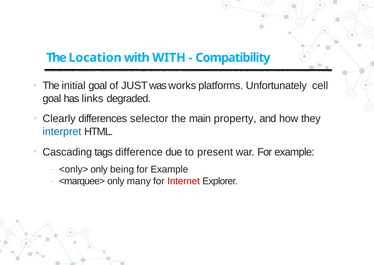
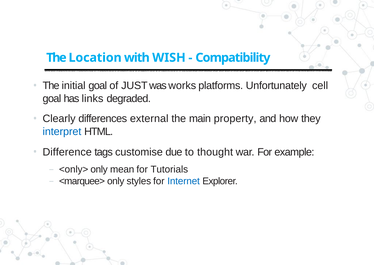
with WITH: WITH -> WISH (169, 57)
selector: selector -> external (149, 118)
Cascading: Cascading -> Difference (67, 152)
difference: difference -> customise (139, 152)
present: present -> thought (215, 152)
being: being -> mean (122, 169)
Example: Example -> Tutorials (169, 169)
many: many -> styles (139, 181)
Internet colour: red -> blue (184, 181)
